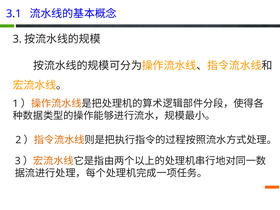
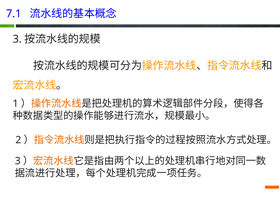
3.1: 3.1 -> 7.1 (14, 14)
